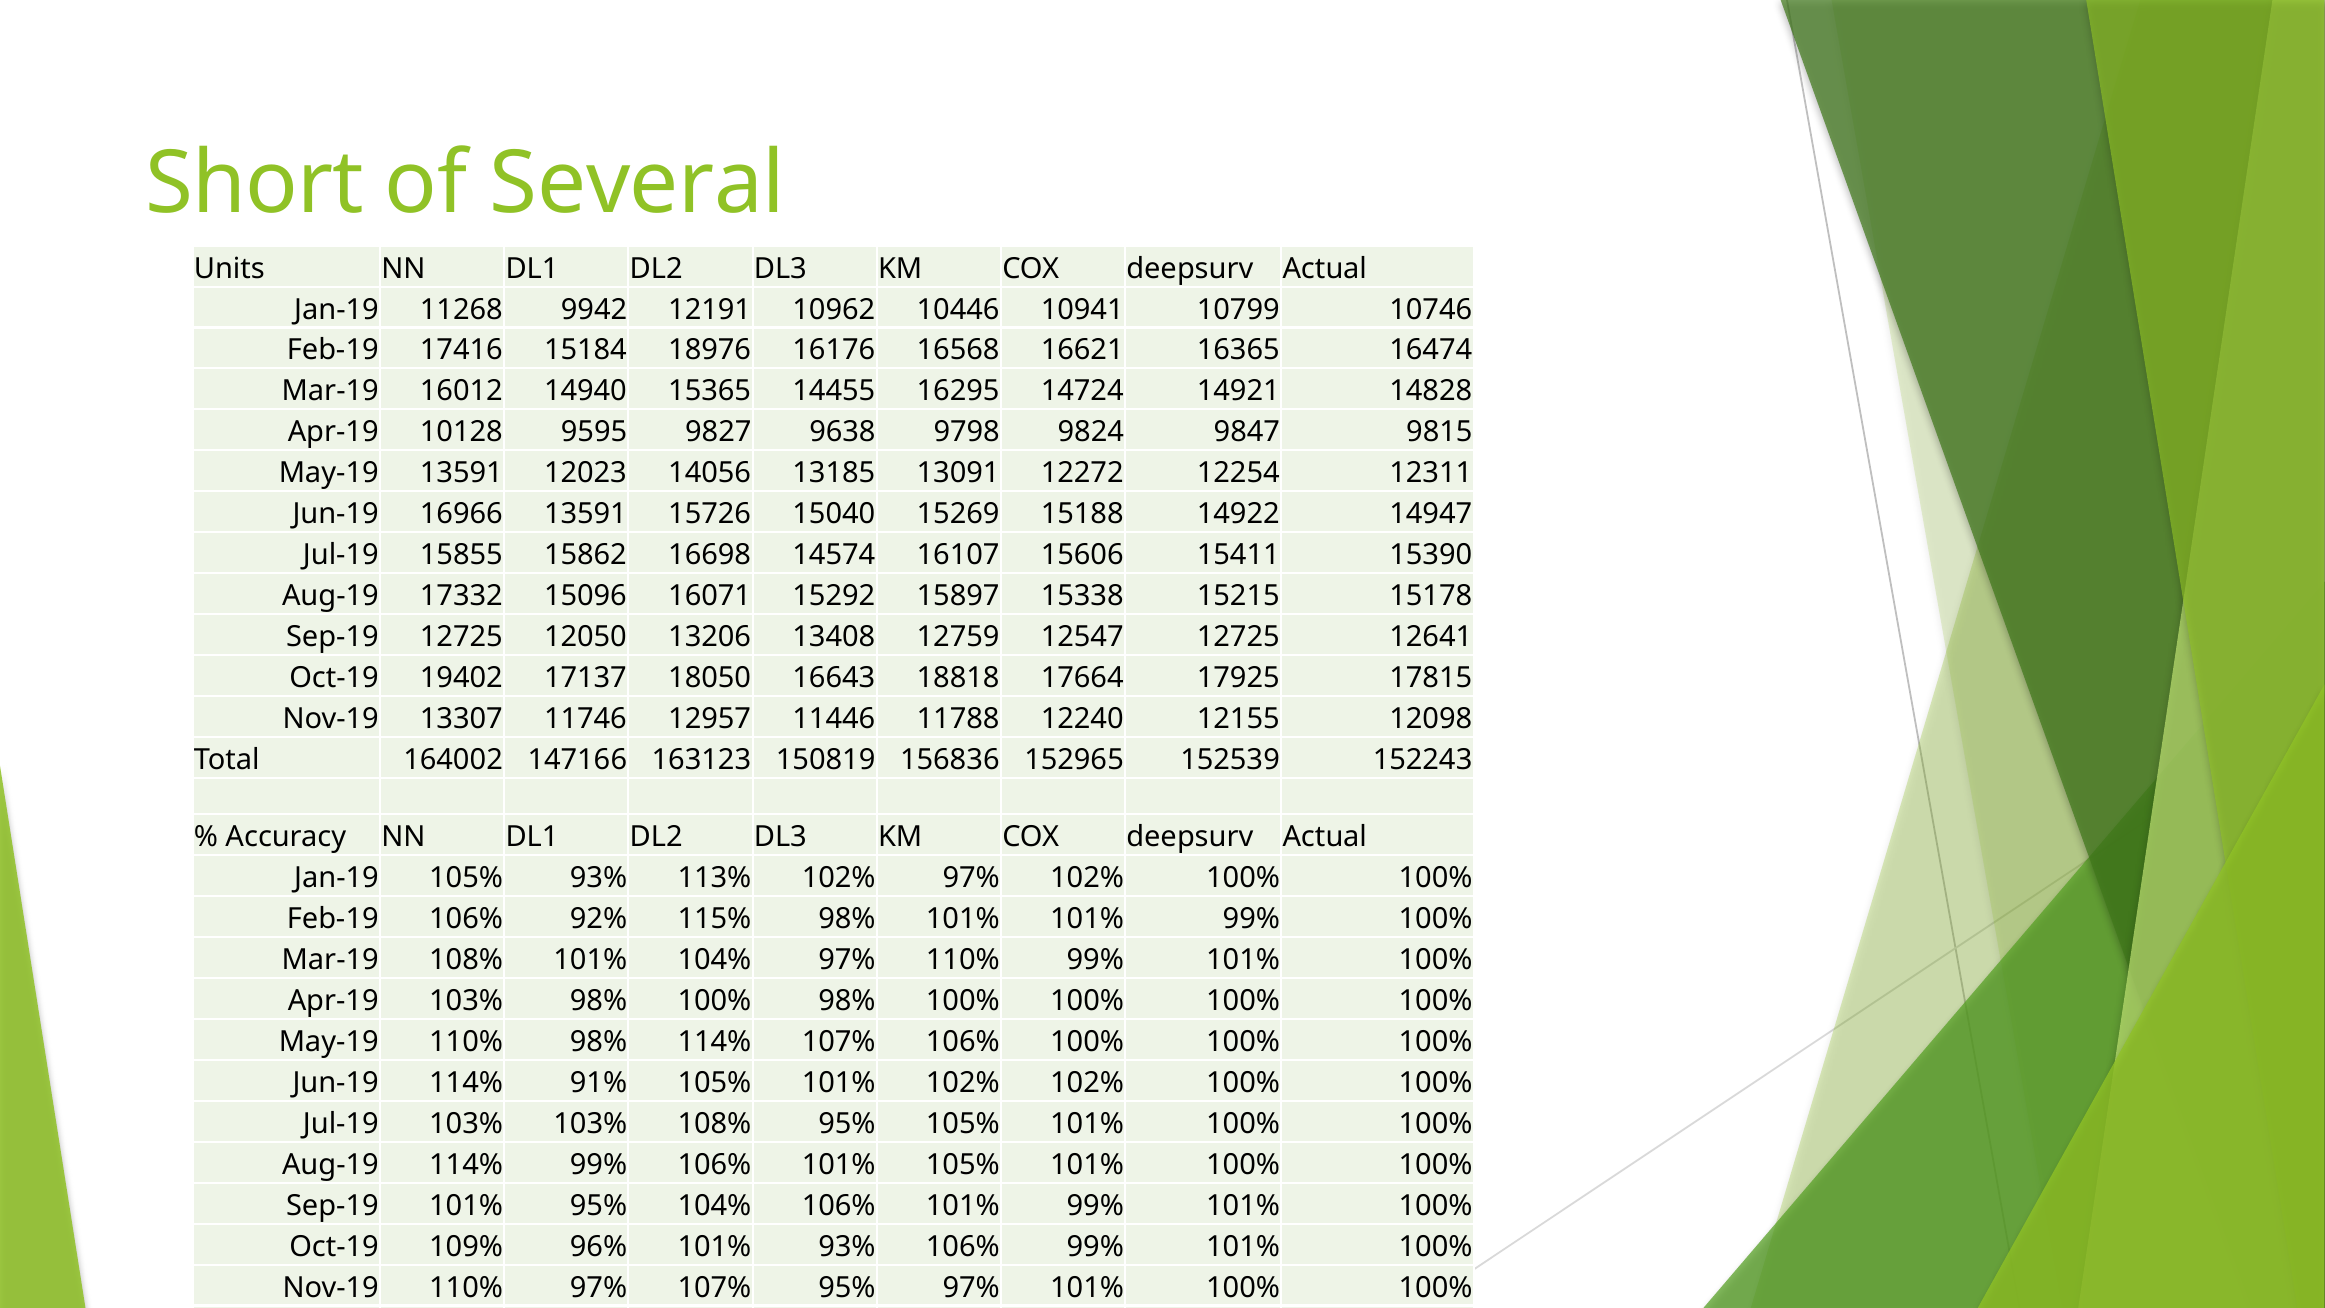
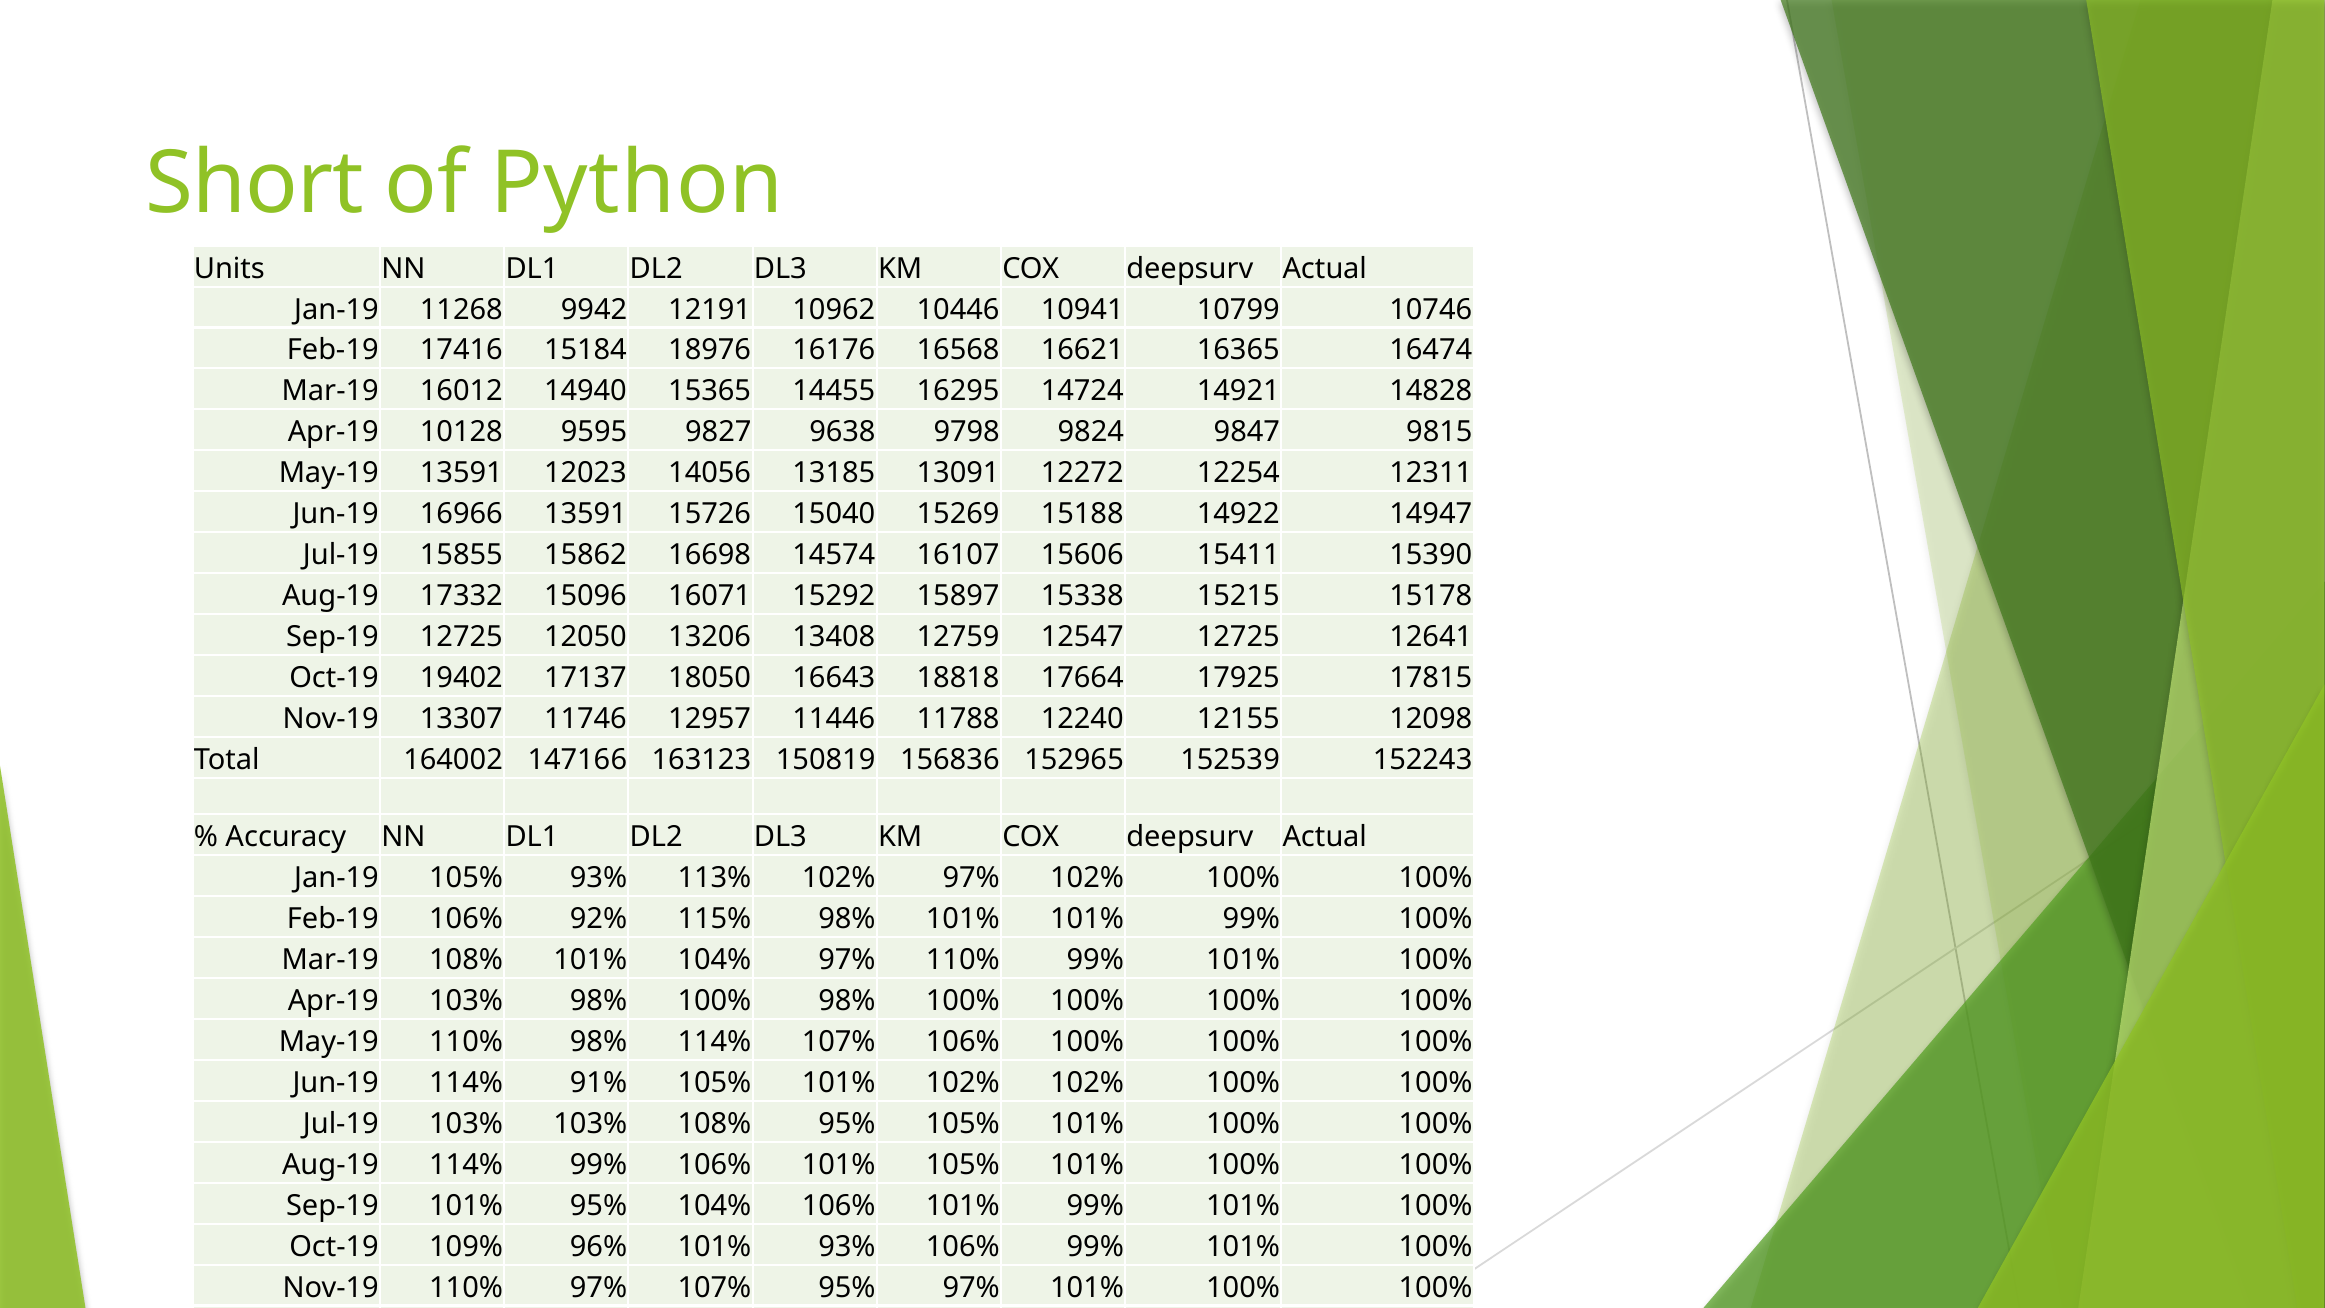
Several: Several -> Python (637, 183)
